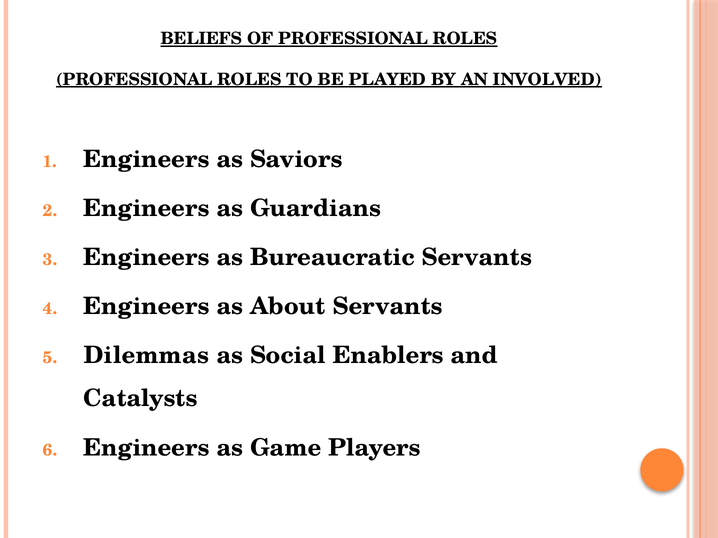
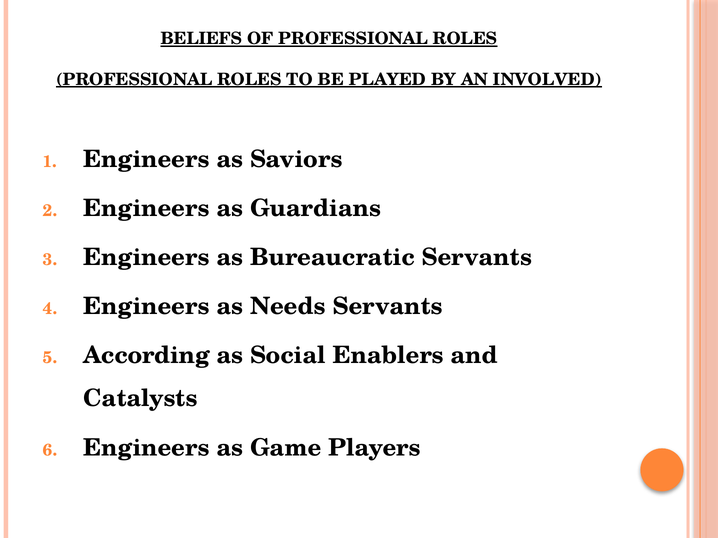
About: About -> Needs (288, 307)
Dilemmas: Dilemmas -> According (147, 356)
